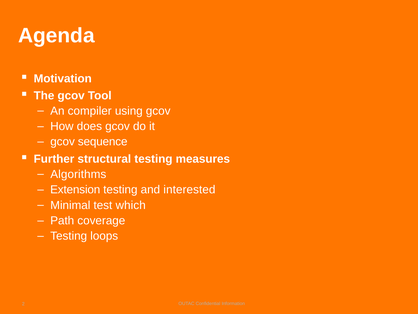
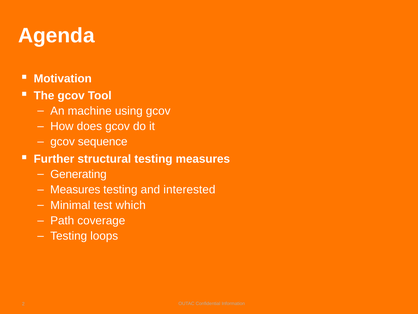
compiler: compiler -> machine (90, 111)
Algorithms: Algorithms -> Generating (78, 174)
Extension: Extension -> Measures (75, 189)
